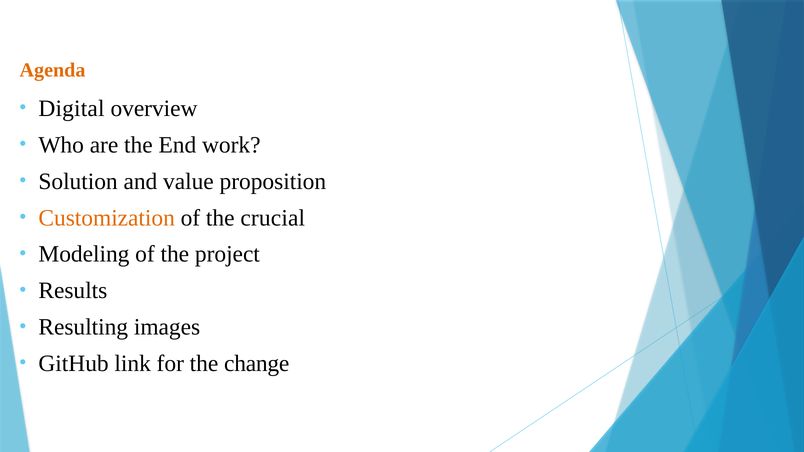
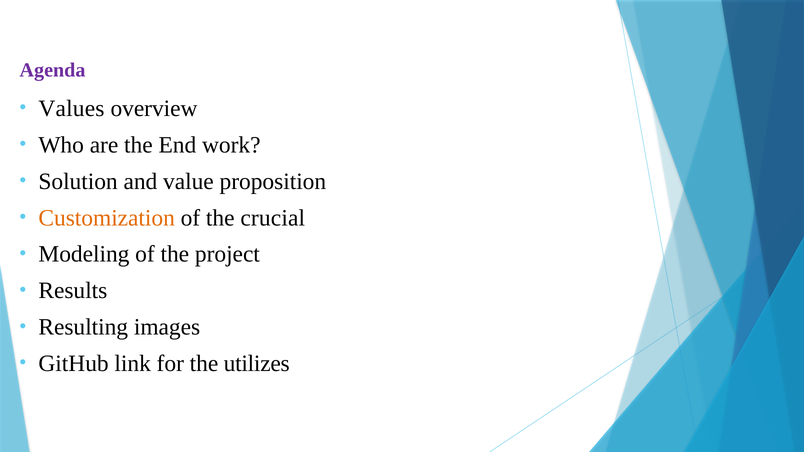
Agenda colour: orange -> purple (53, 70)
Digital: Digital -> Values (71, 109)
change: change -> utilizes (257, 364)
